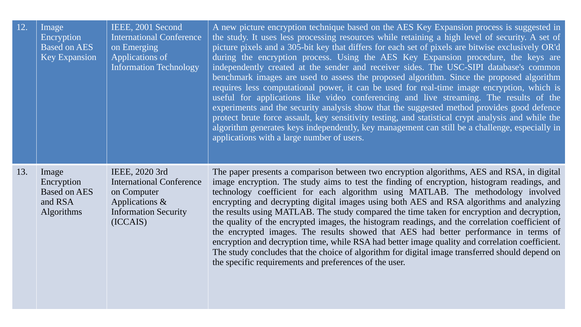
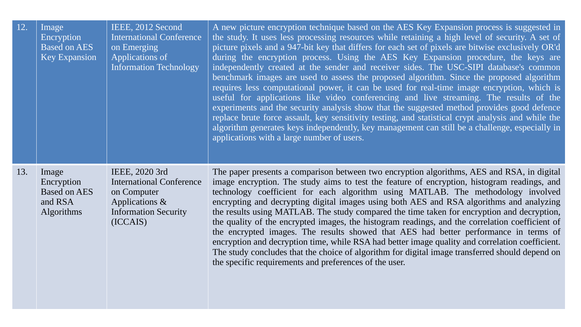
2001: 2001 -> 2012 (144, 27)
305-bit: 305-bit -> 947-bit (301, 47)
protect: protect -> replace (225, 117)
finding: finding -> feature (399, 182)
